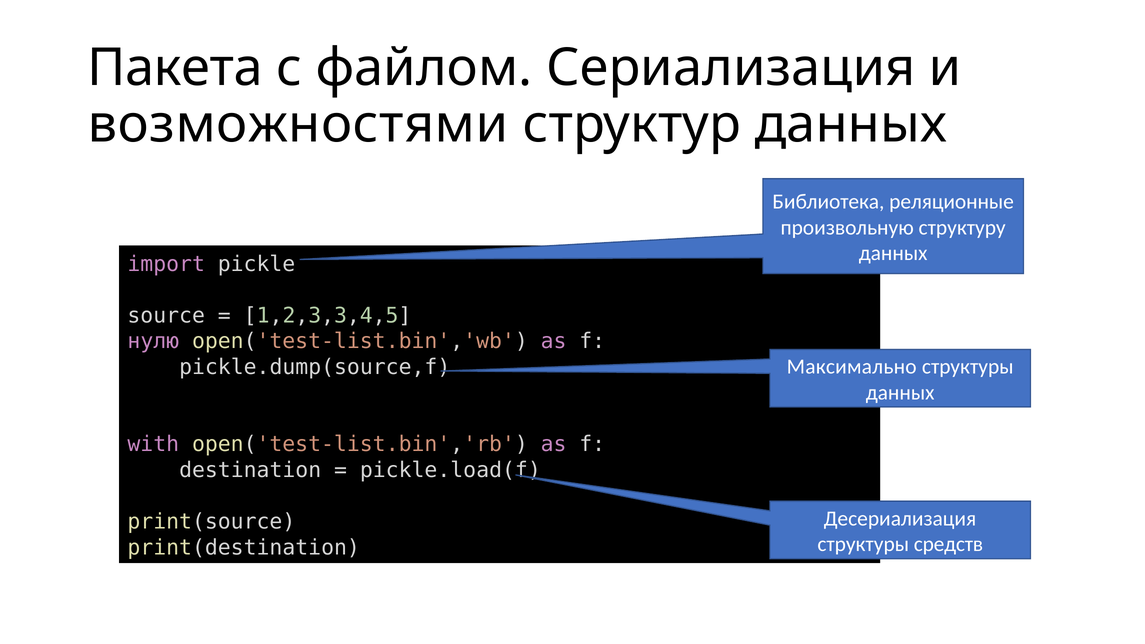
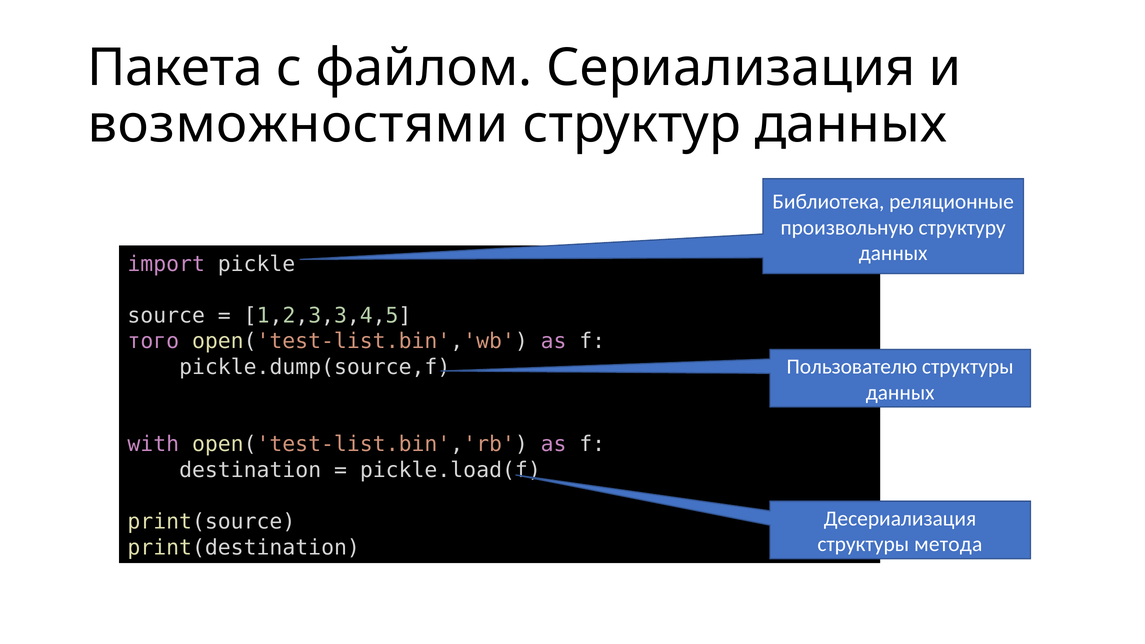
нулю: нулю -> того (153, 341)
Максимально: Максимально -> Пользователю (852, 367)
средств: средств -> метода (948, 544)
